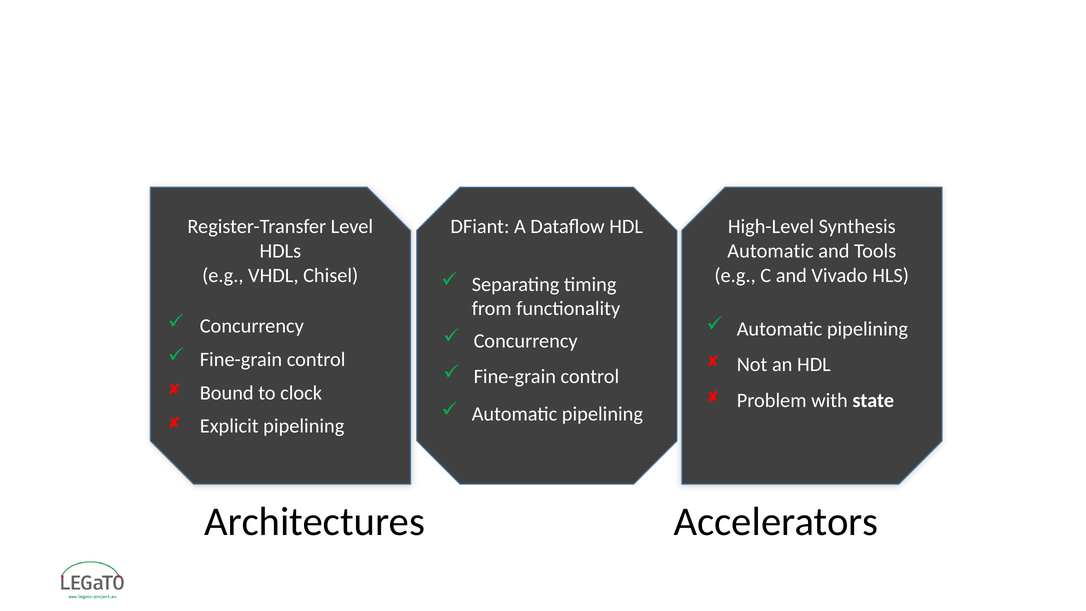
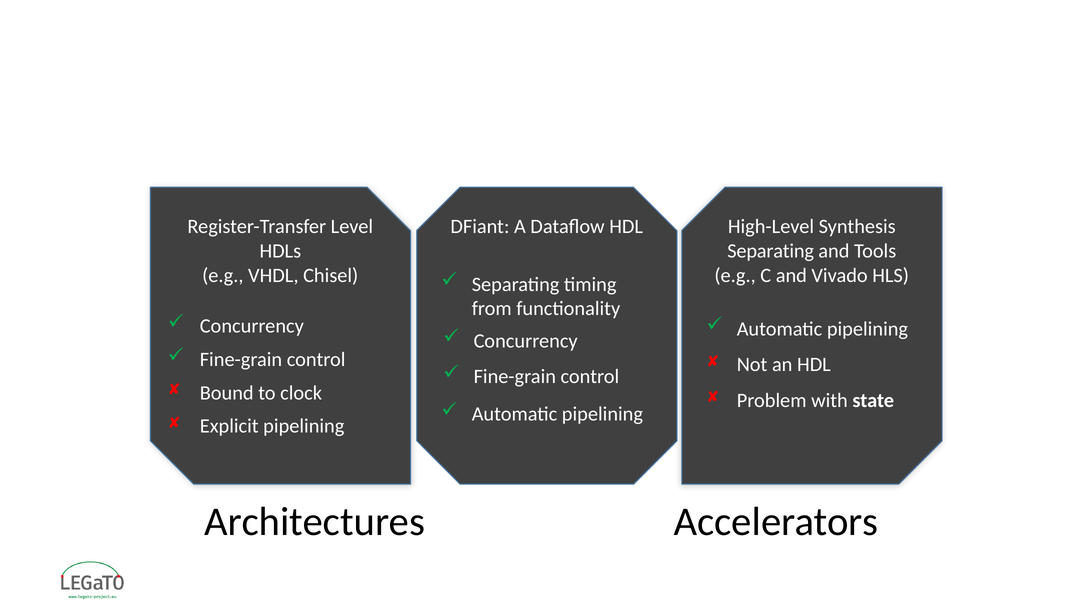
Automatic: Automatic -> Separating (771, 251)
